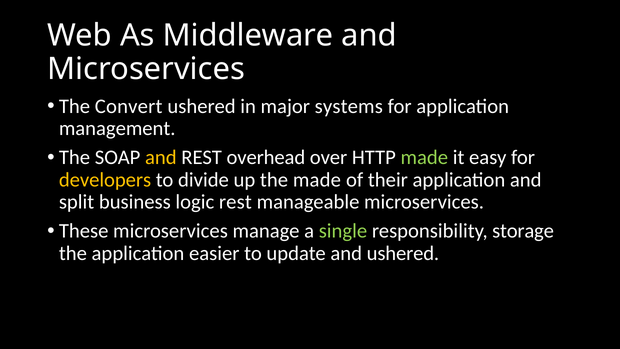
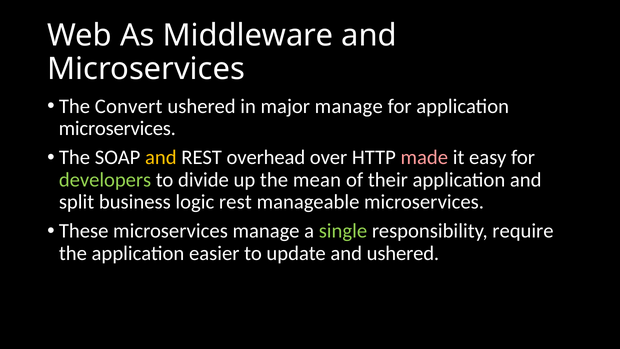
major systems: systems -> manage (349, 106)
management: management -> microservices (117, 129)
made colour: light green -> pink (424, 157)
developers colour: yellow -> light green (105, 180)
the made: made -> mean (317, 180)
storage: storage -> require (523, 231)
